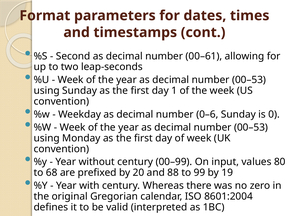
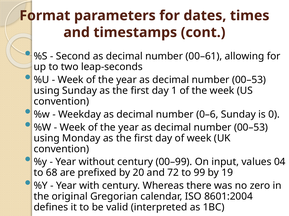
80: 80 -> 04 (280, 162)
88: 88 -> 72 (173, 173)
